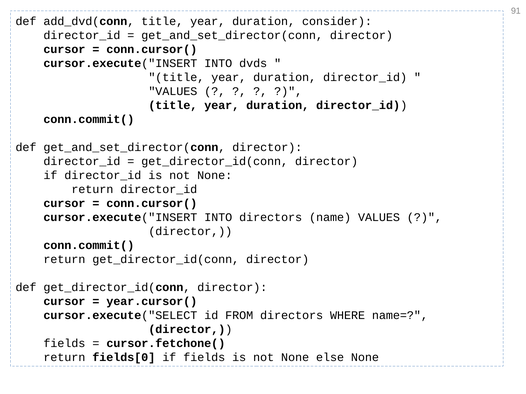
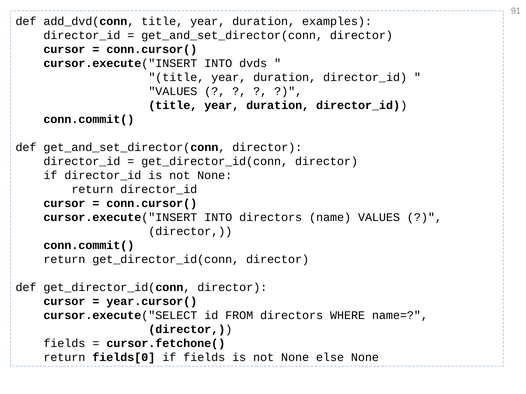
consider: consider -> examples (337, 21)
